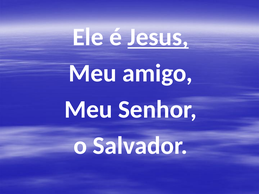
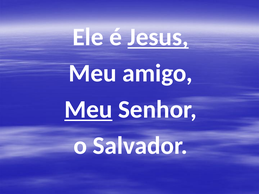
Meu underline: none -> present (88, 110)
